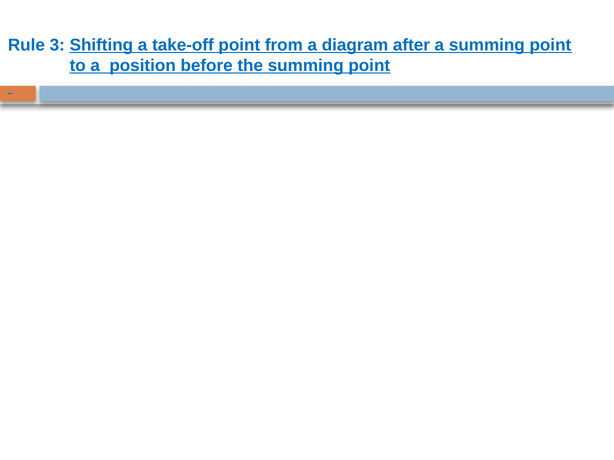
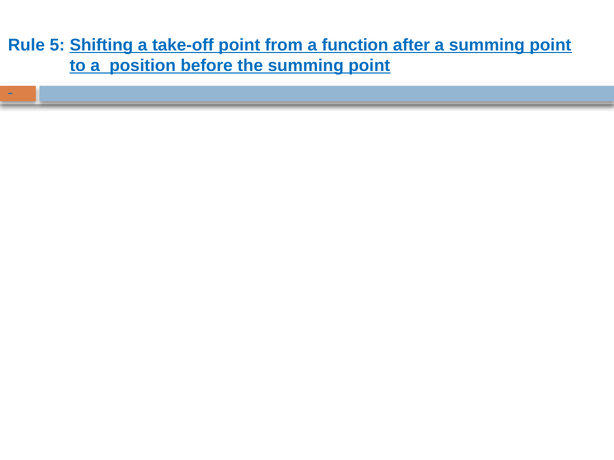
3: 3 -> 5 (57, 45)
diagram: diagram -> function (355, 45)
